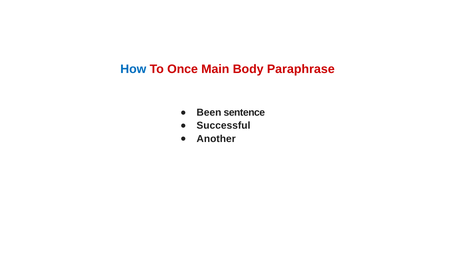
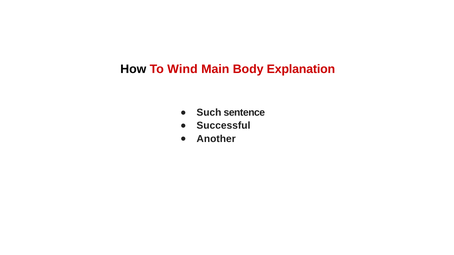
How colour: blue -> black (133, 69)
Once: Once -> Wind (182, 69)
Paraphrase: Paraphrase -> Explanation (301, 69)
Been: Been -> Such (209, 113)
